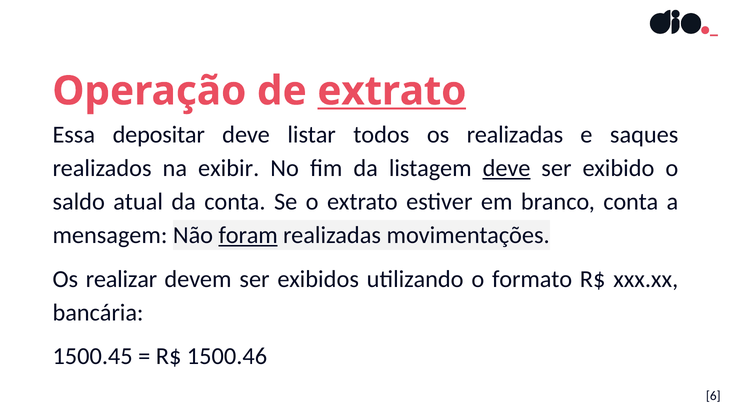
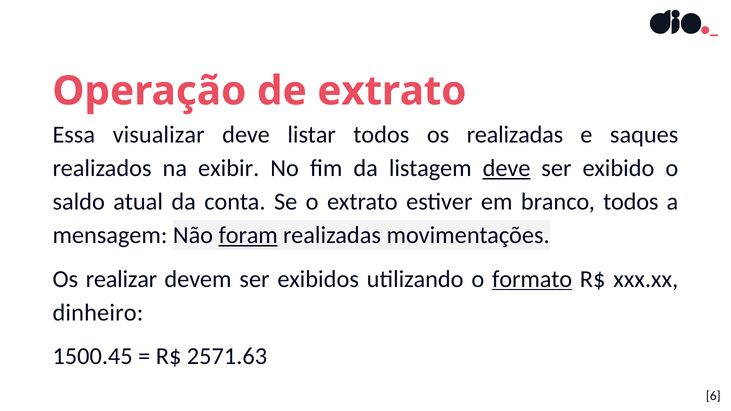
extrato underline: present -> none (392, 91)
depositar: depositar -> visualizar (159, 135)
branco conta: conta -> todos (631, 202)
formato underline: none -> present (532, 279)
bancária: bancária -> dinheiro (98, 313)
1500.46: 1500.46 -> 2571.63 (227, 357)
